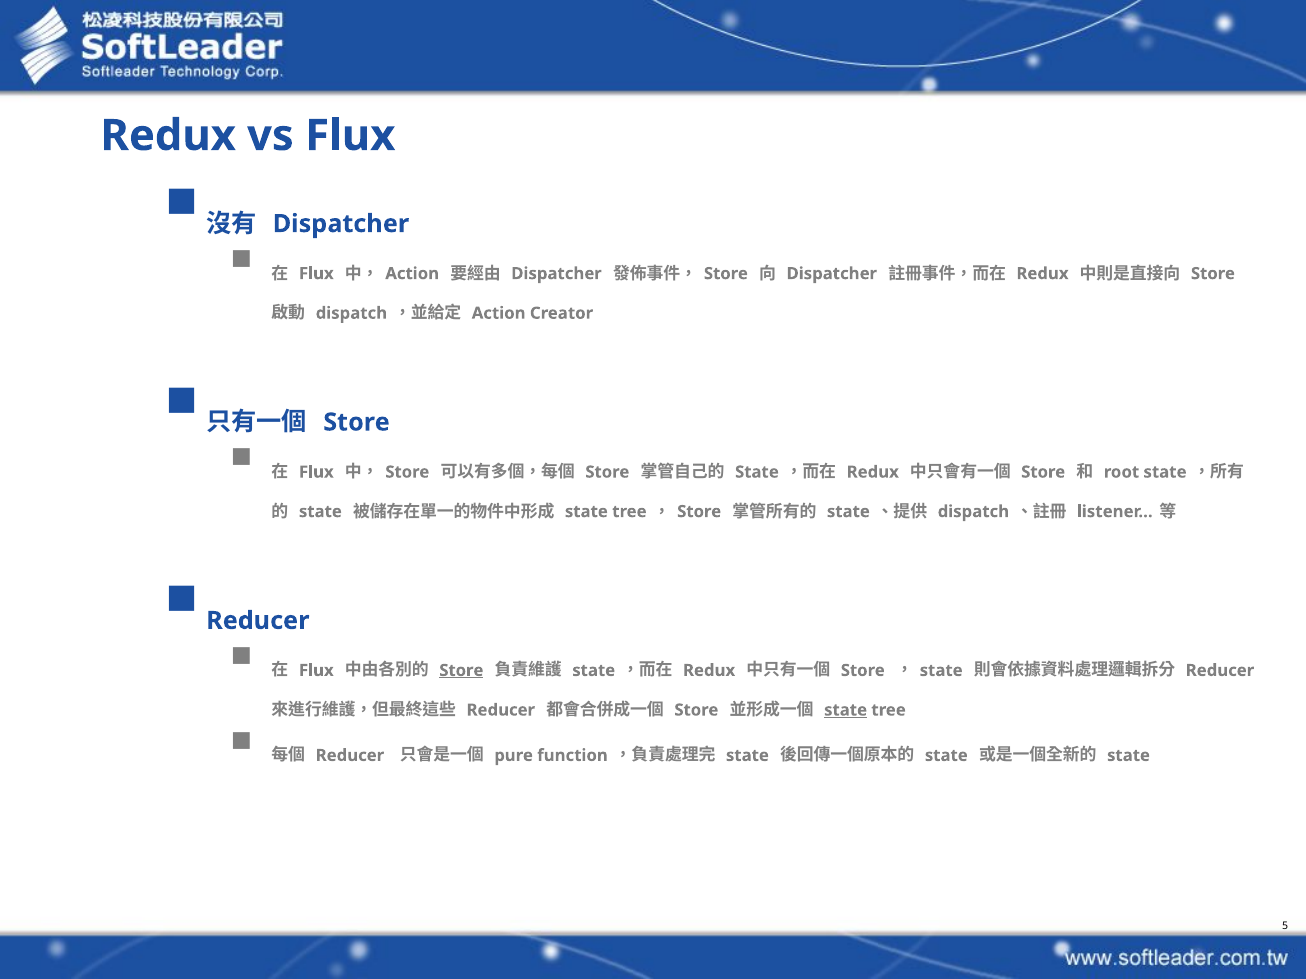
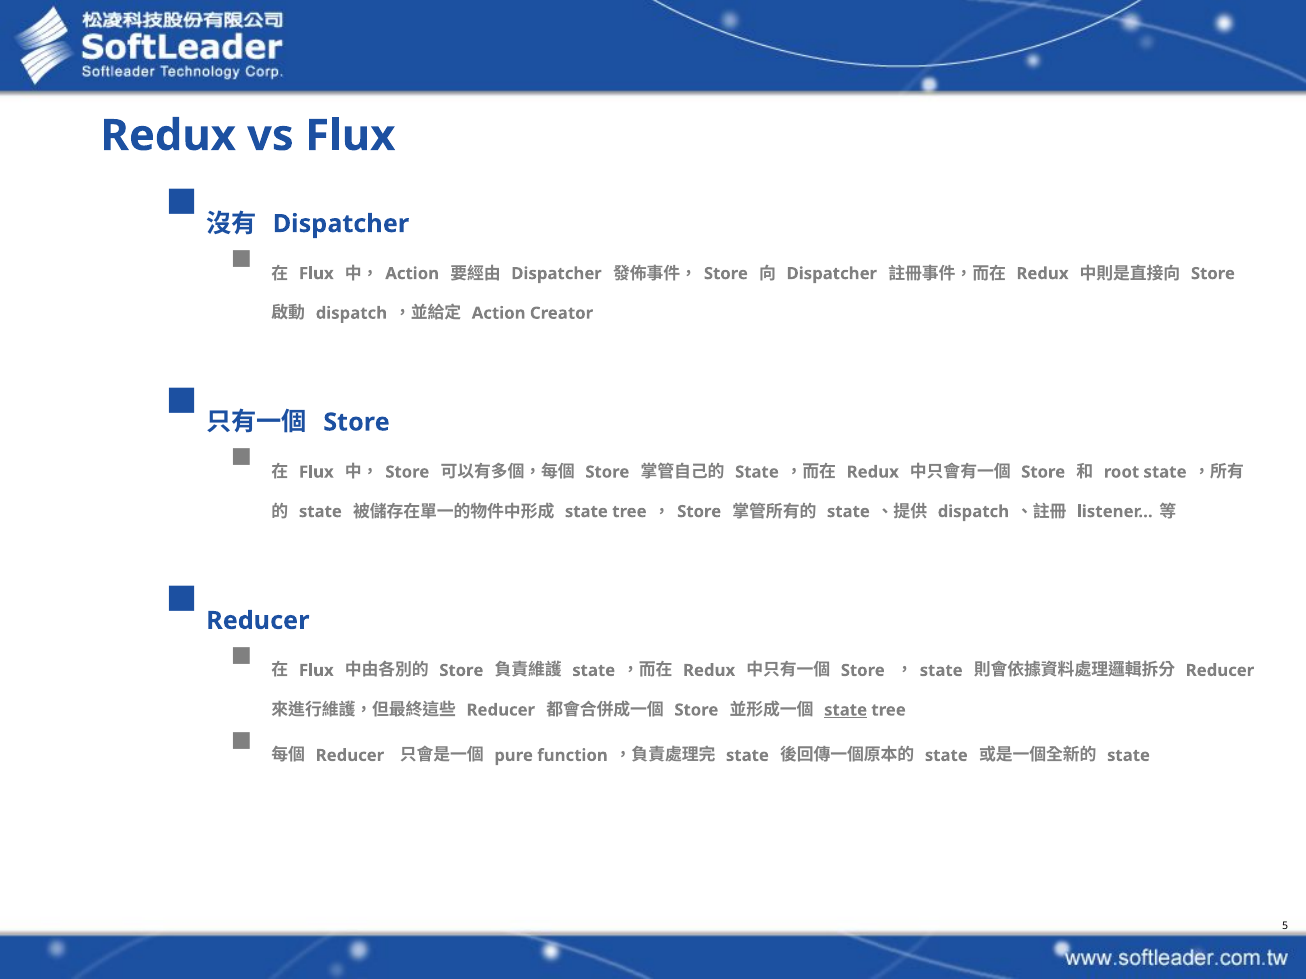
Store underline: present -> none (461, 671)
